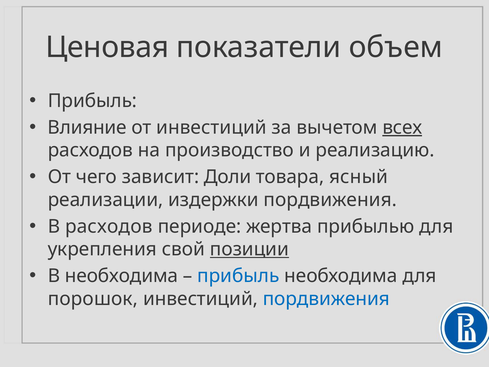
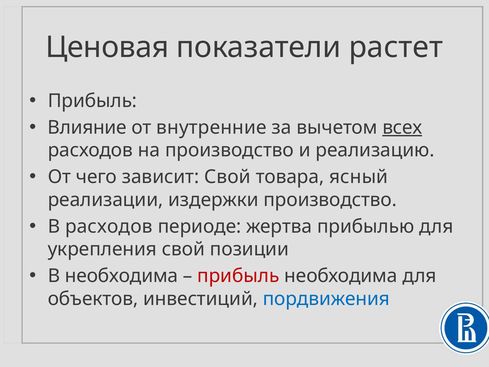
объем: объем -> растет (396, 47)
от инвестиций: инвестиций -> внутренние (211, 127)
зависит Доли: Доли -> Свой (227, 177)
издержки пордвижения: пордвижения -> производство (330, 200)
позиции underline: present -> none (249, 249)
прибыль colour: blue -> red (238, 276)
порошок: порошок -> объектов (93, 299)
